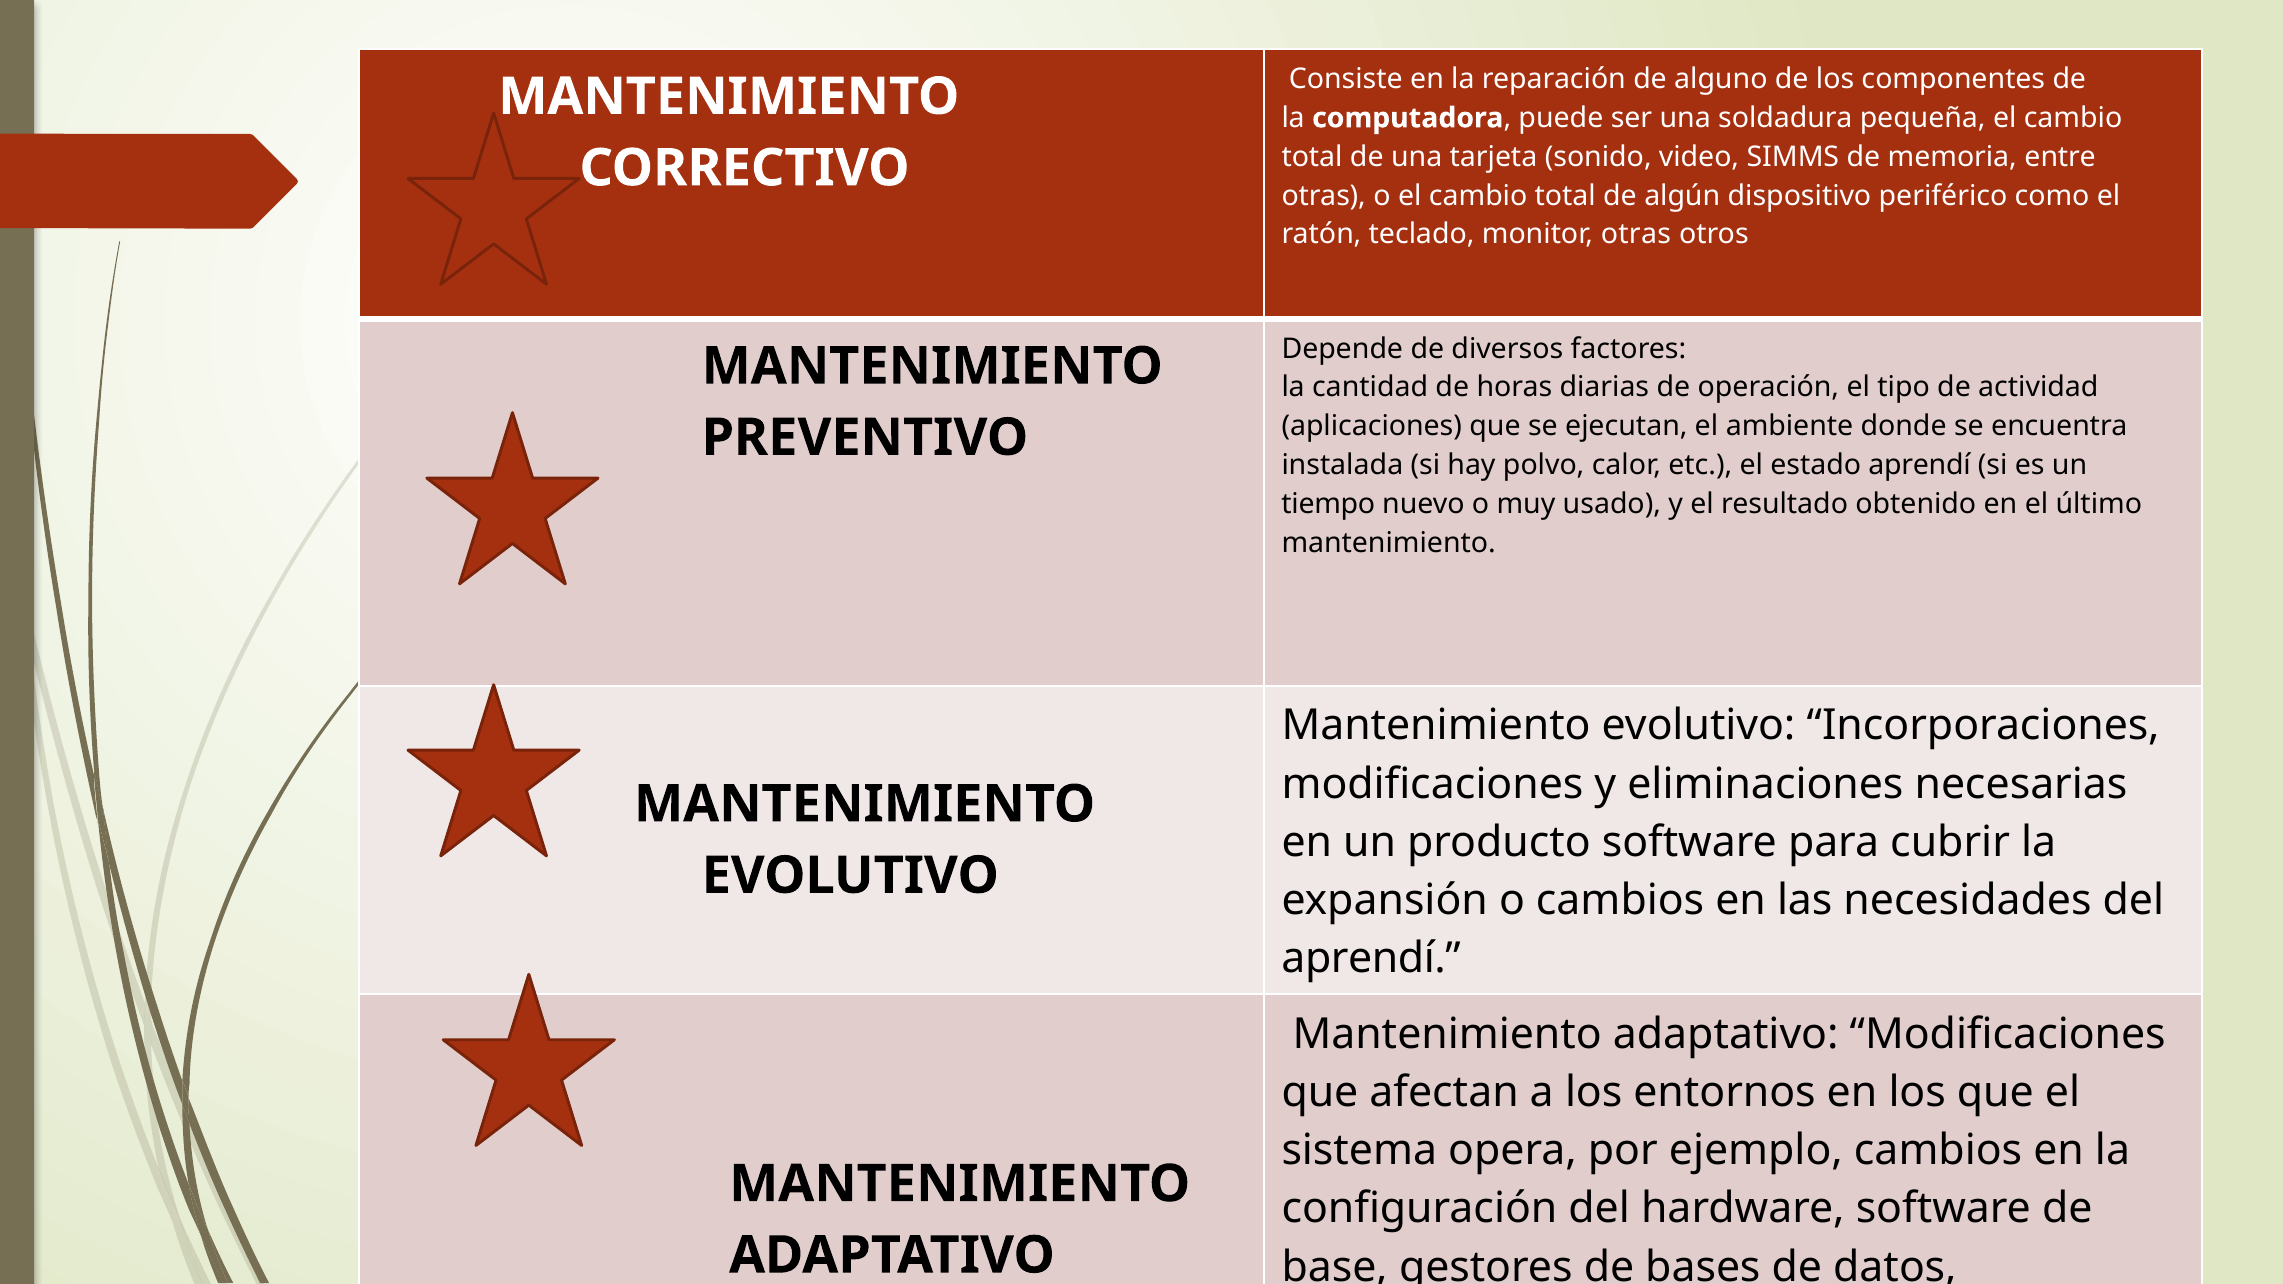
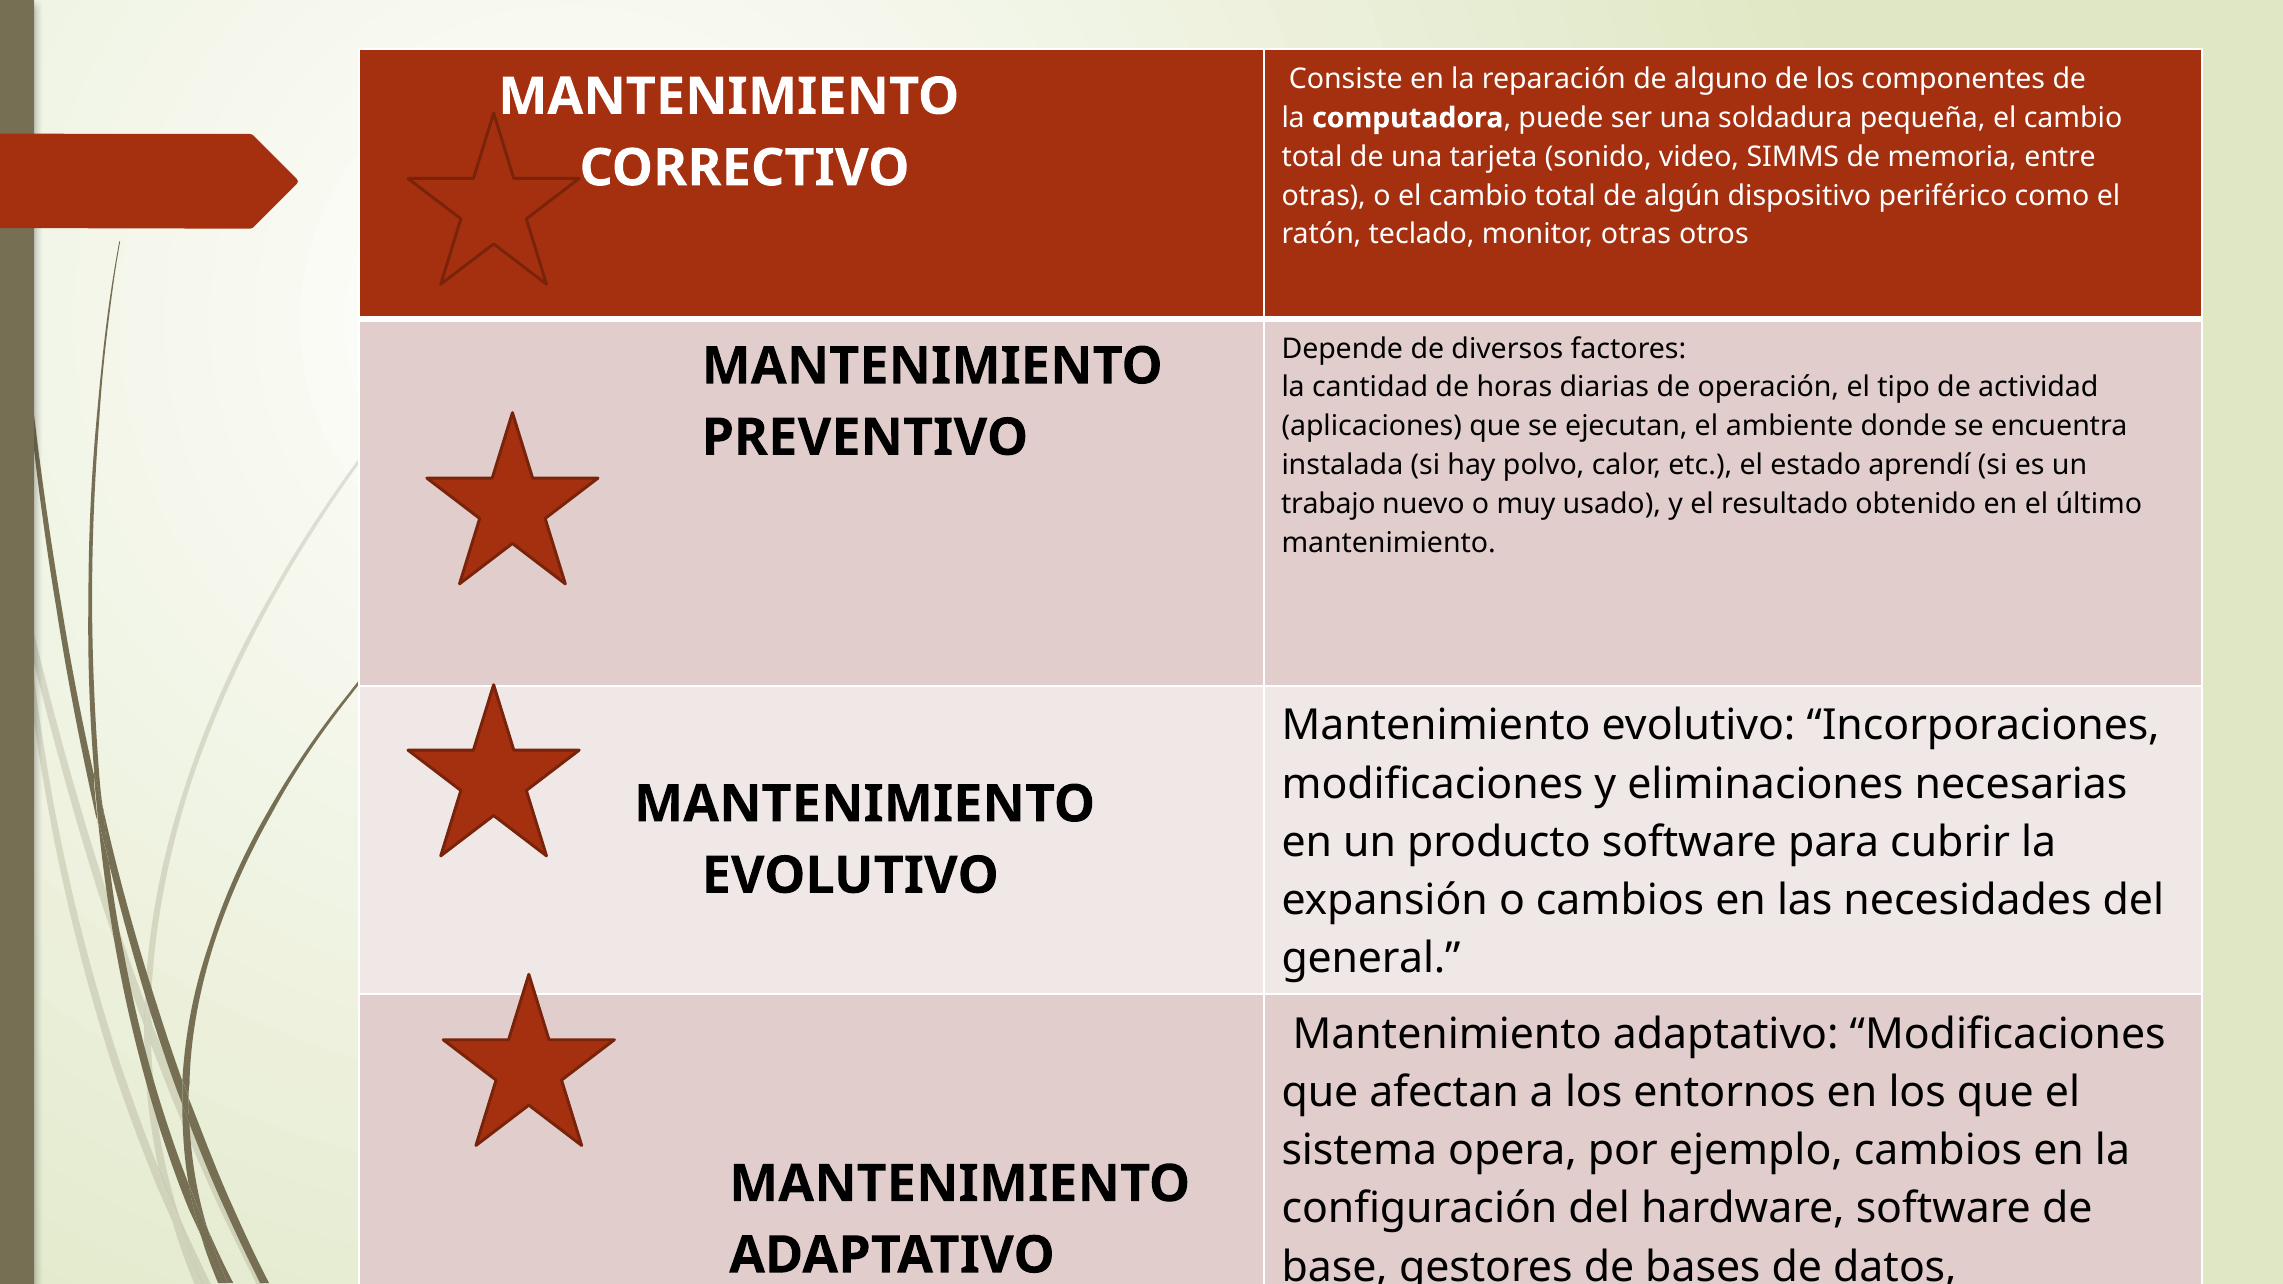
tiempo: tiempo -> trabajo (1328, 504)
aprendí: aprendí -> general (1371, 959)
